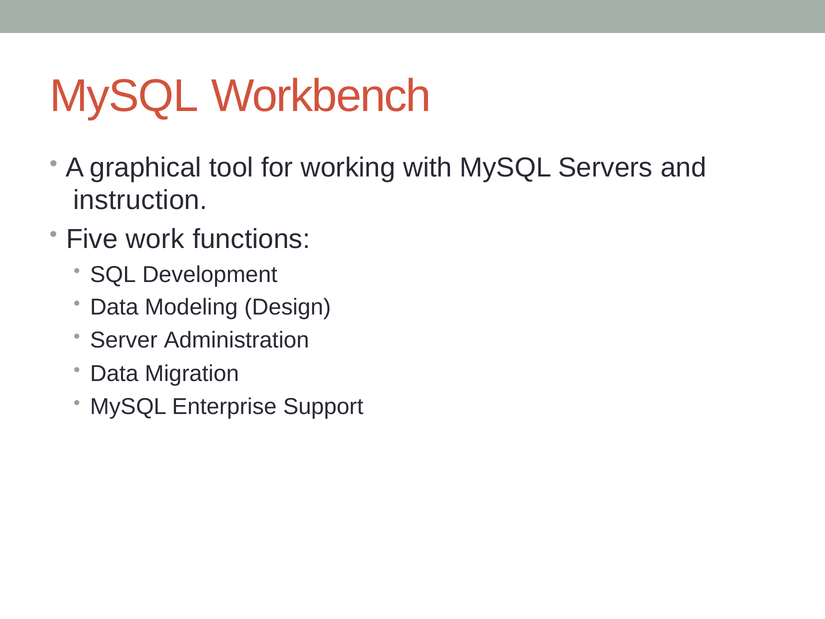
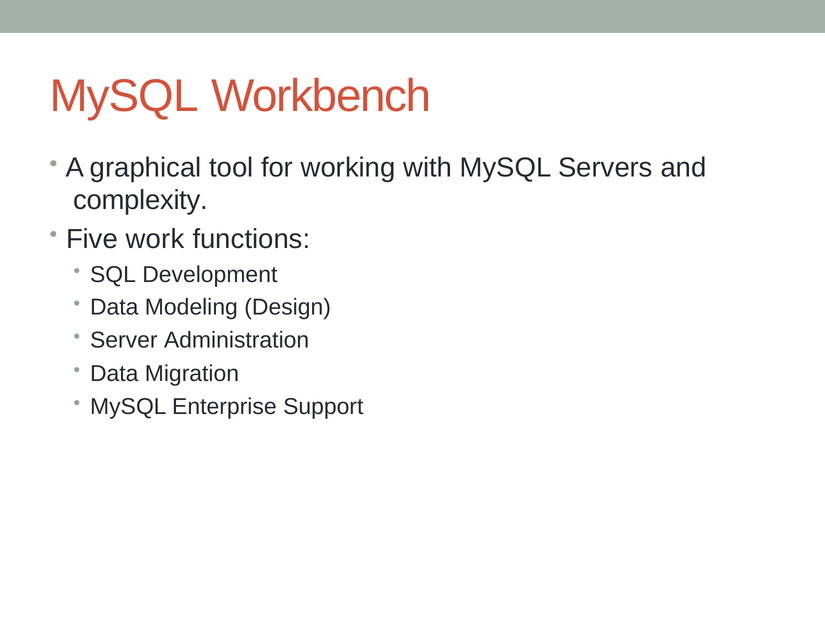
instruction: instruction -> complexity (141, 200)
